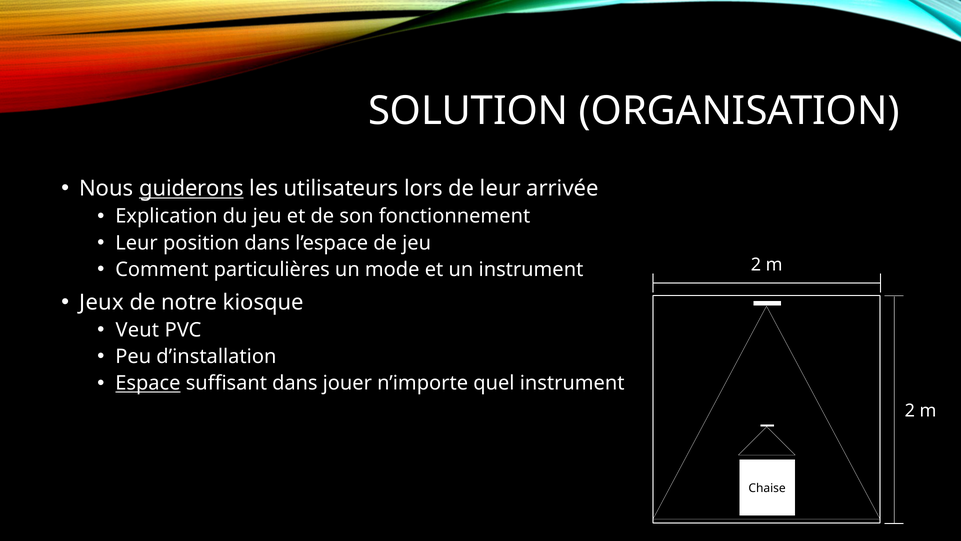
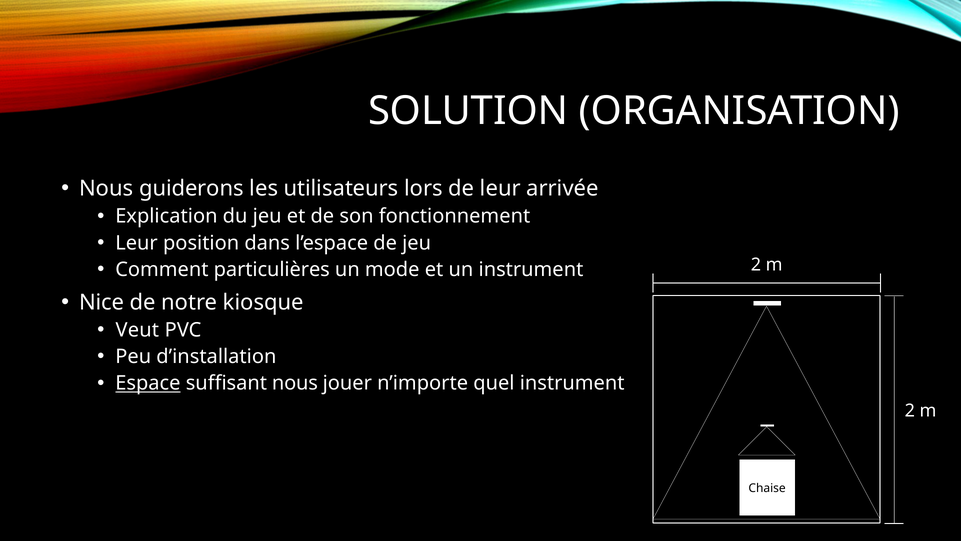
guiderons underline: present -> none (191, 188)
Jeux: Jeux -> Nice (102, 302)
suffisant dans: dans -> nous (295, 383)
